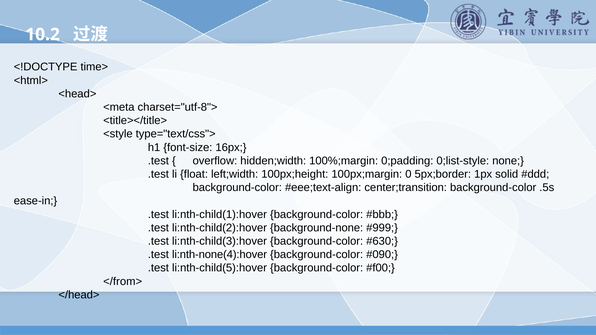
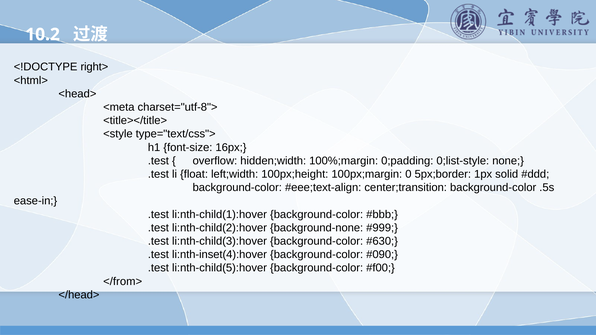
time>: time> -> right> (94, 67)
li:nth-none(4):hover: li:nth-none(4):hover -> li:nth-inset(4):hover (220, 255)
